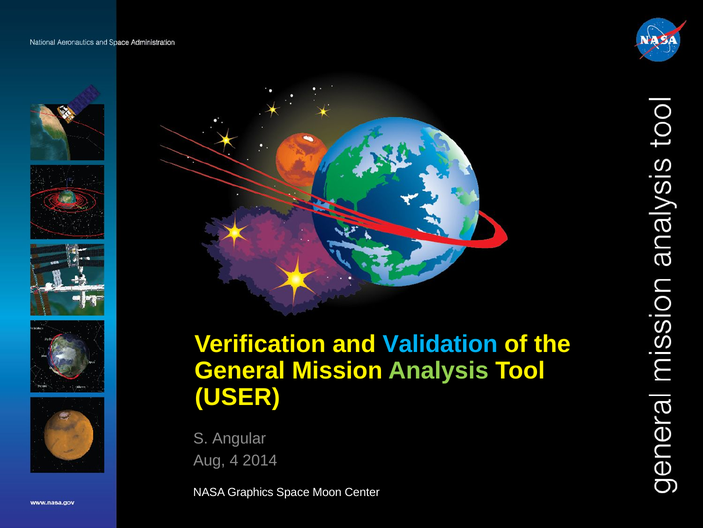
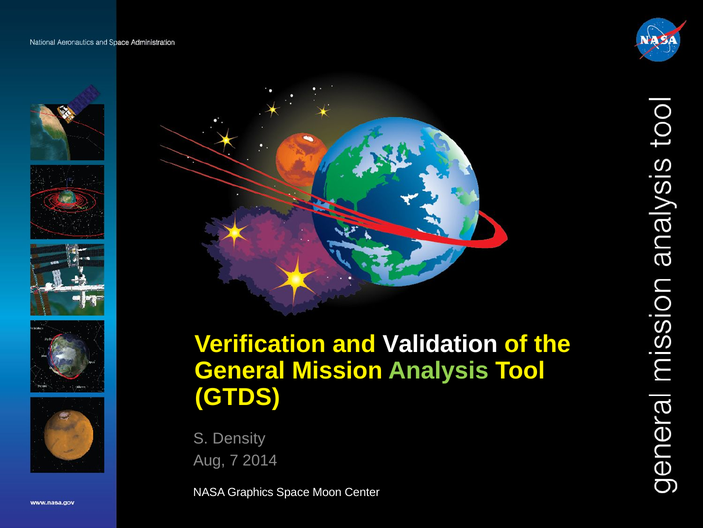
Validation colour: light blue -> white (440, 344)
USER: USER -> GTDS (237, 397)
Angular: Angular -> Density (239, 438)
4: 4 -> 7 (234, 460)
